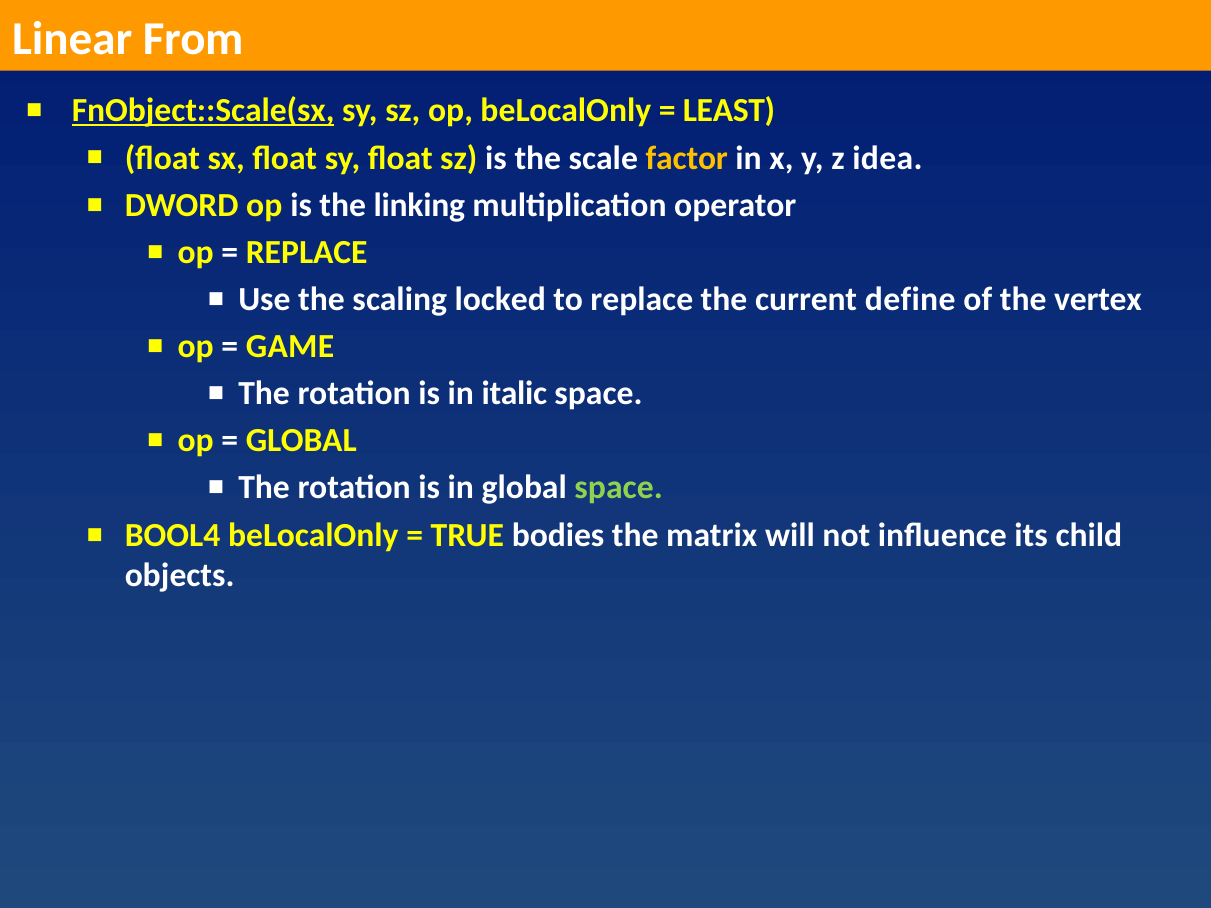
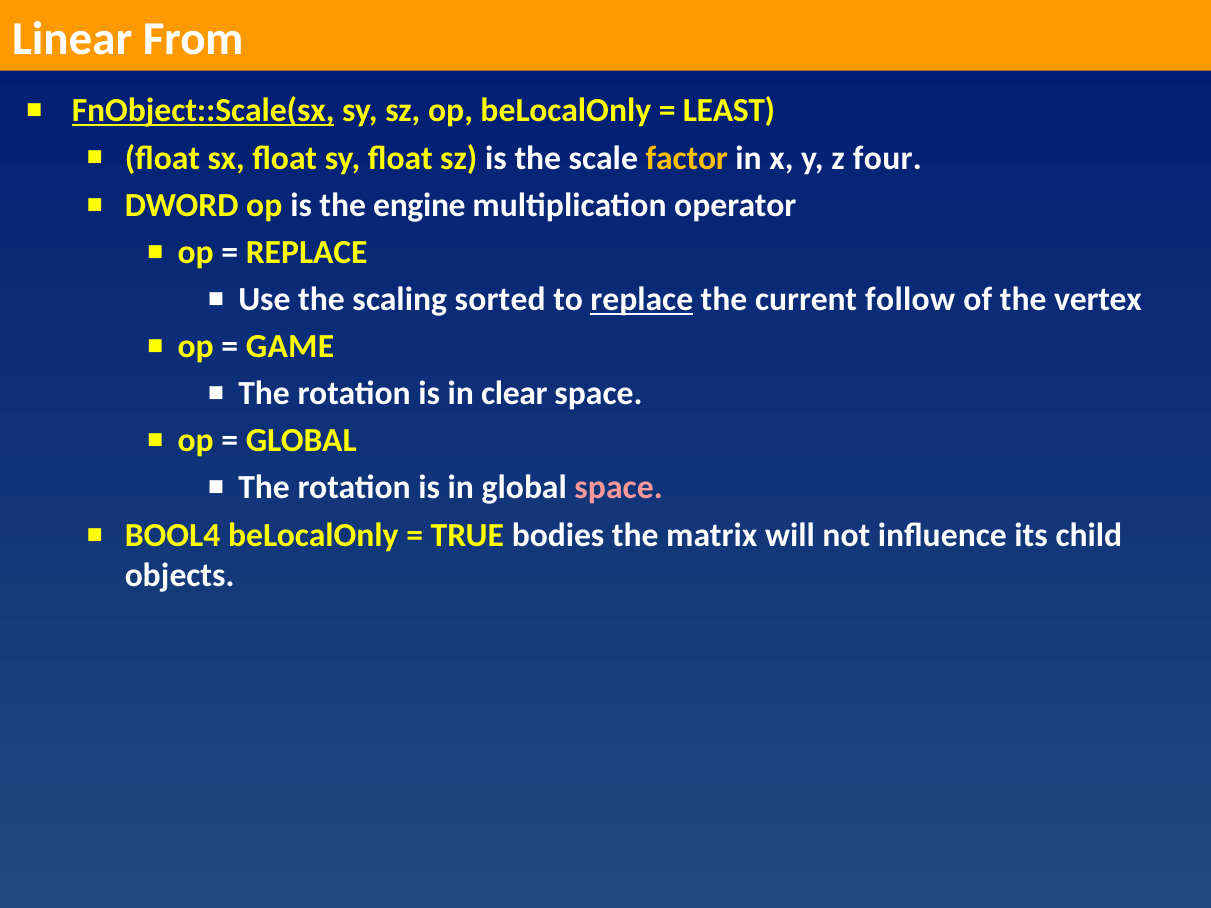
idea: idea -> four (887, 158)
linking: linking -> engine (419, 205)
locked: locked -> sorted (500, 299)
replace underline: none -> present (642, 299)
define: define -> follow (910, 299)
italic: italic -> clear (514, 394)
space colour: light green -> pink (619, 488)
